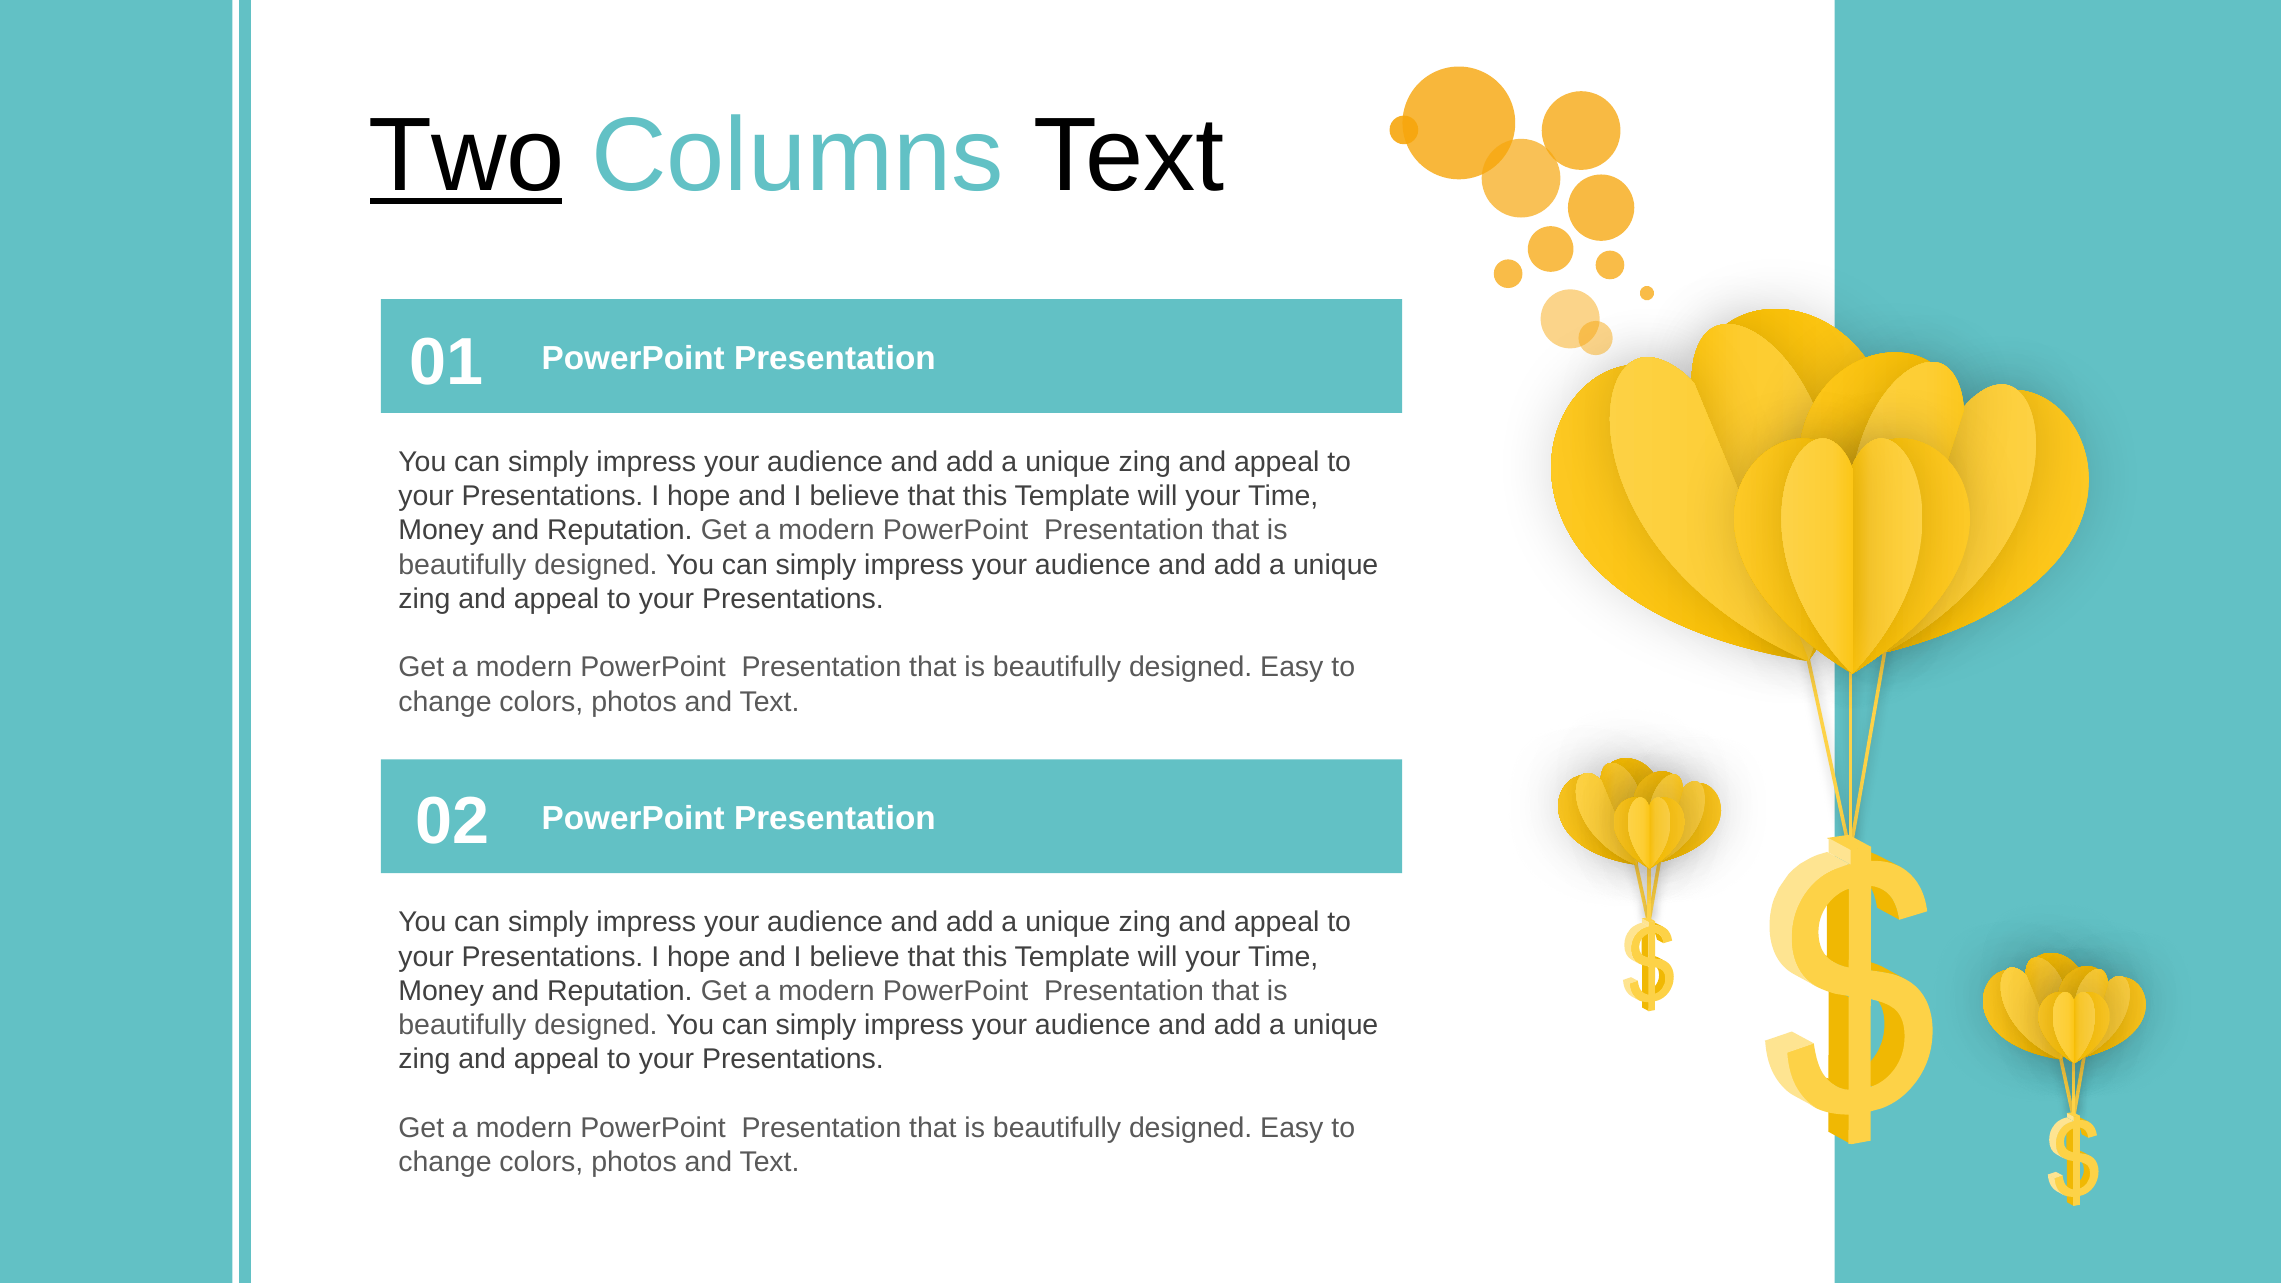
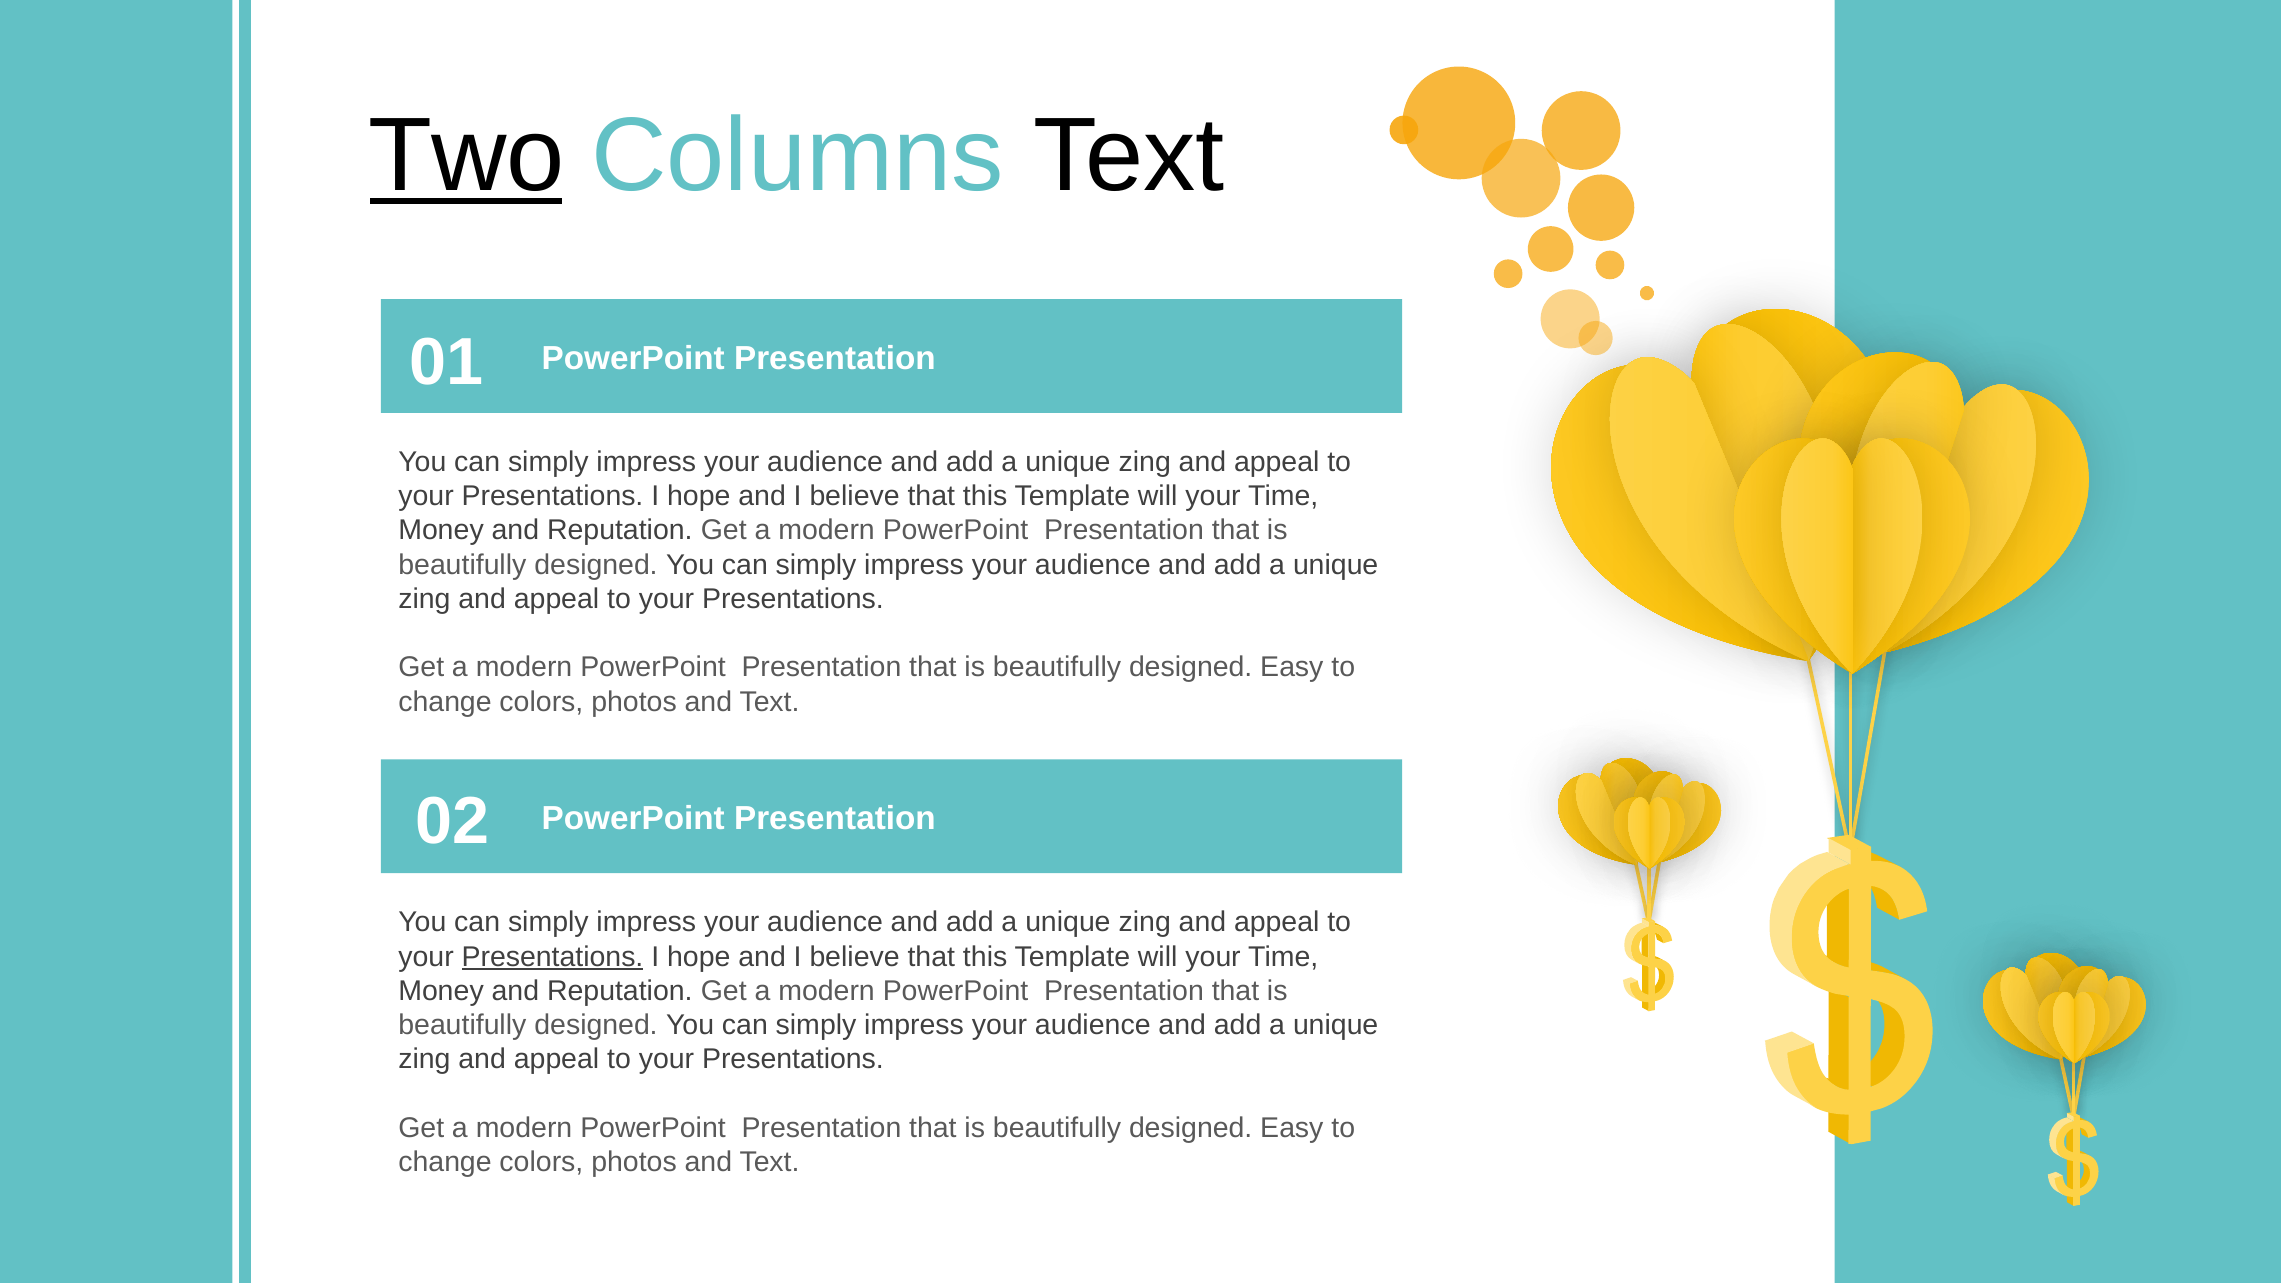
Presentations underline: none -> present (552, 957)
